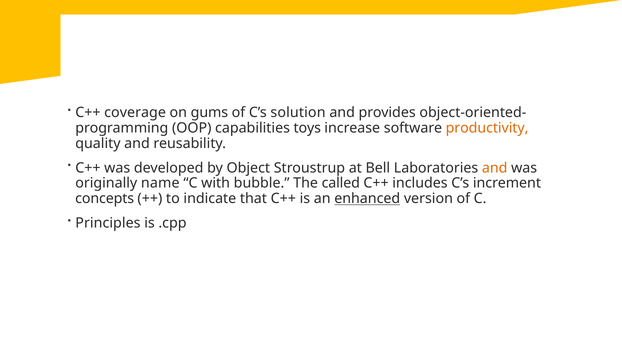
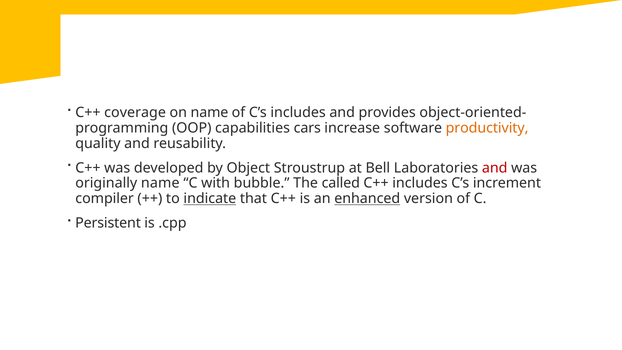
on gums: gums -> name (209, 113)
C’s solution: solution -> includes (298, 113)
toys: toys -> cars (307, 128)
and colour: orange -> red (495, 168)
concepts: concepts -> compiler (105, 199)
indicate underline: none -> present (210, 199)
Principles: Principles -> Persistent (108, 223)
